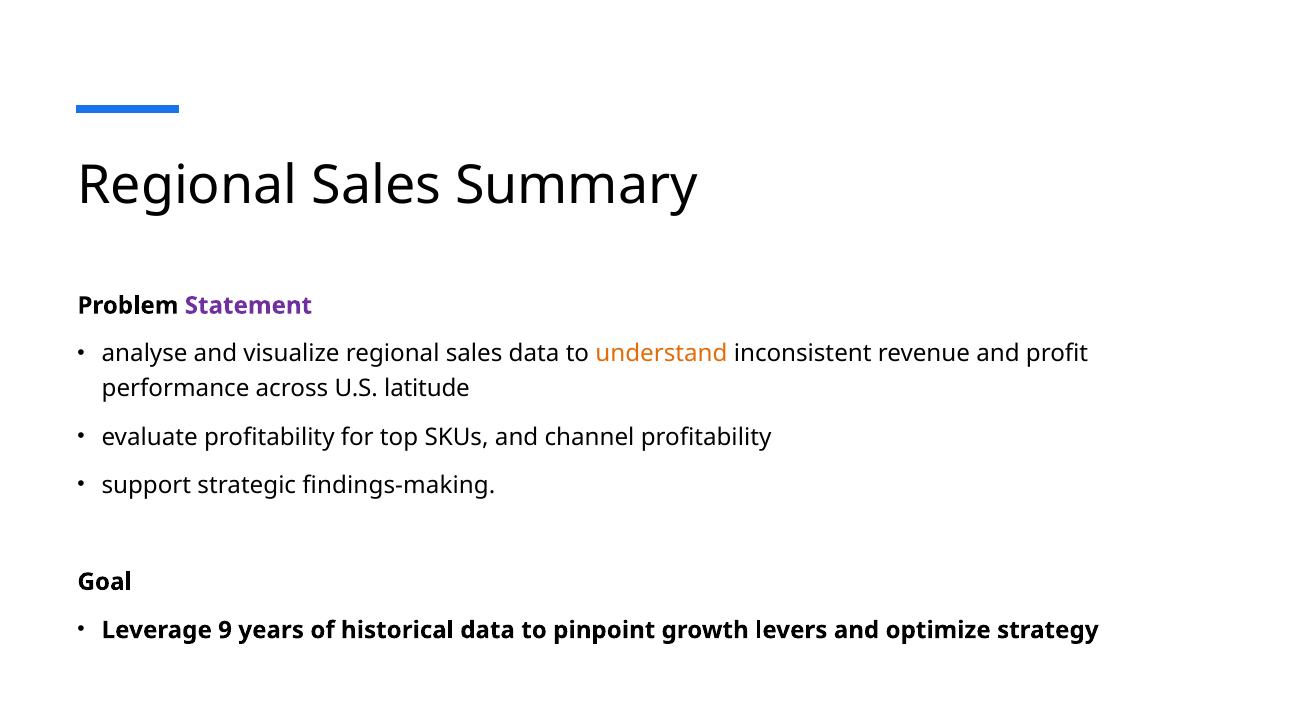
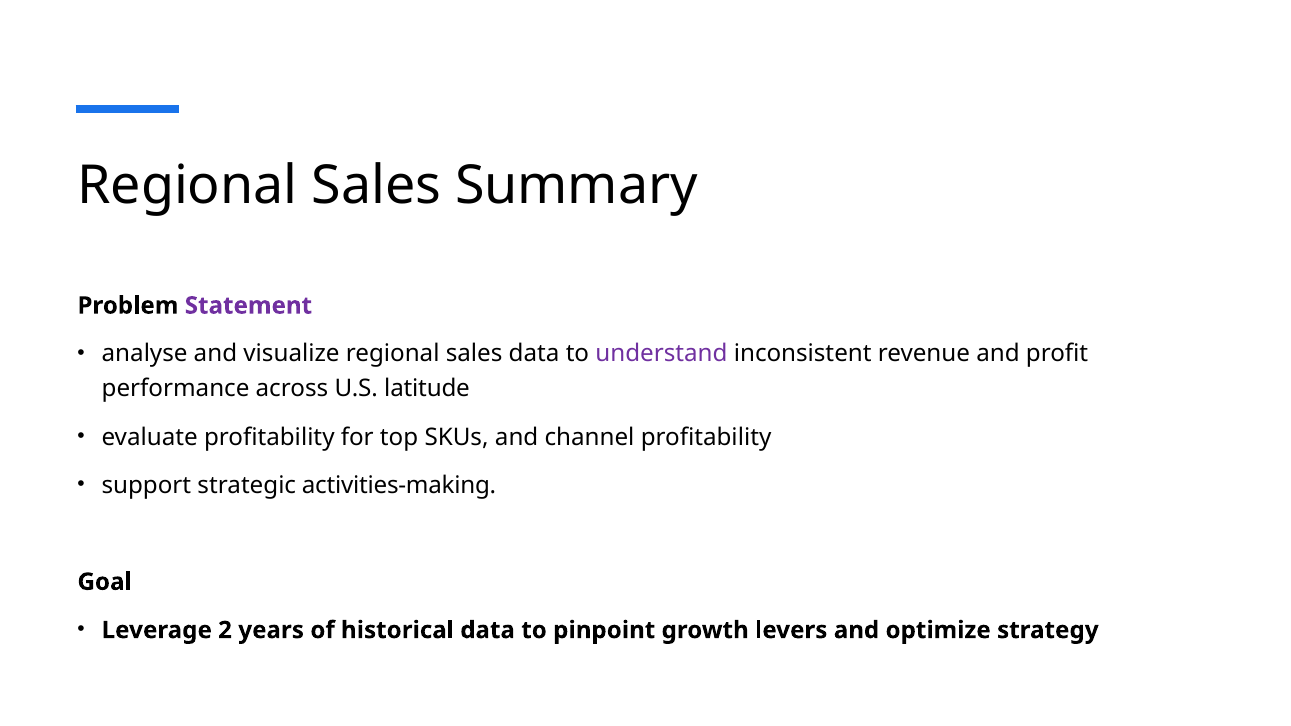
understand colour: orange -> purple (661, 354)
findings-making: findings-making -> activities-making (399, 485)
9: 9 -> 2 (225, 630)
